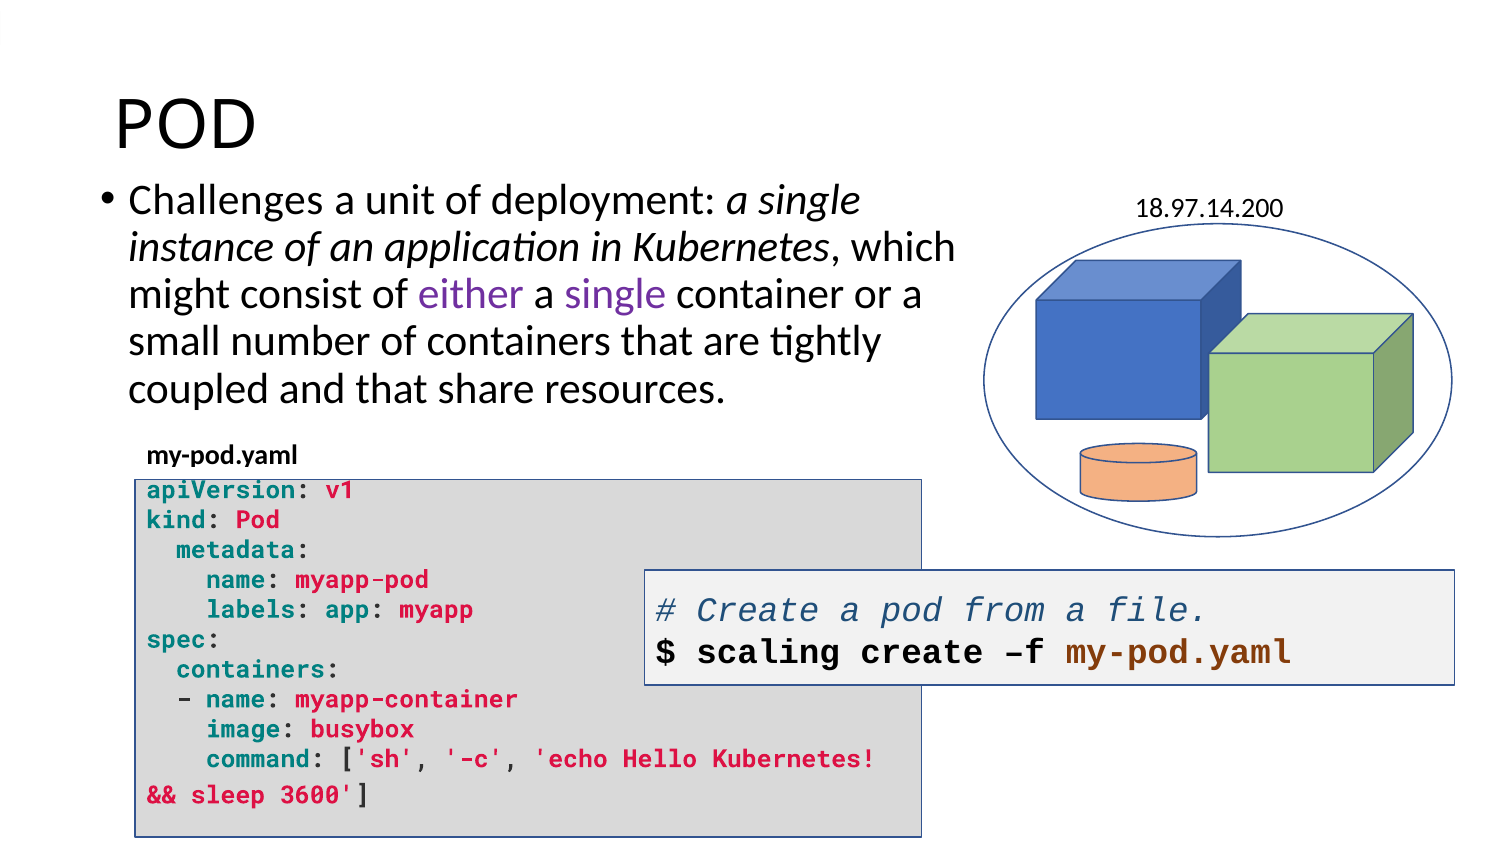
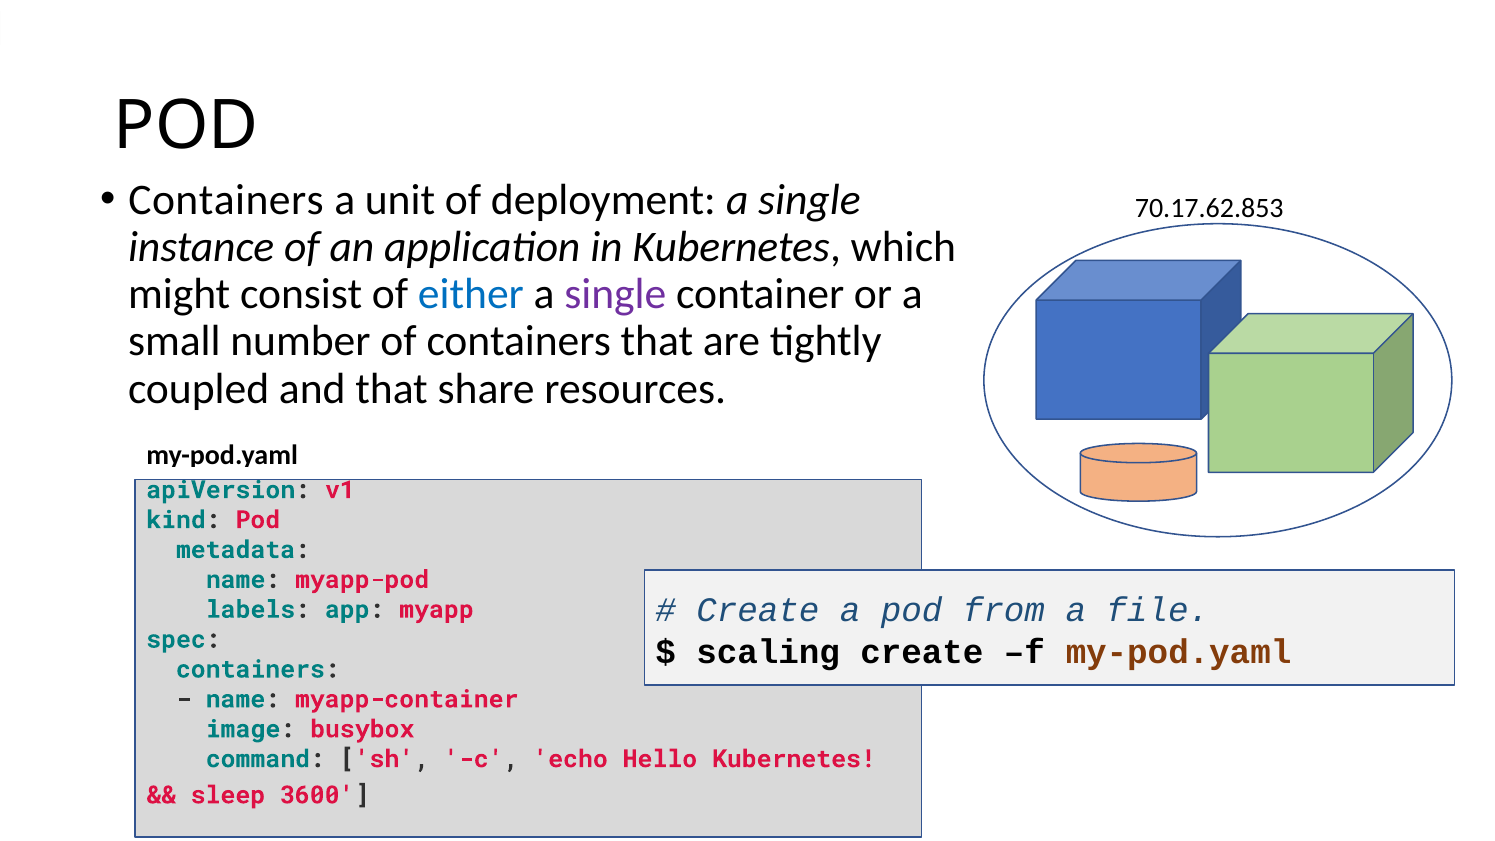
Challenges: Challenges -> Containers (226, 200)
18.97.14.200: 18.97.14.200 -> 70.17.62.853 (1209, 208)
either colour: purple -> blue (471, 294)
